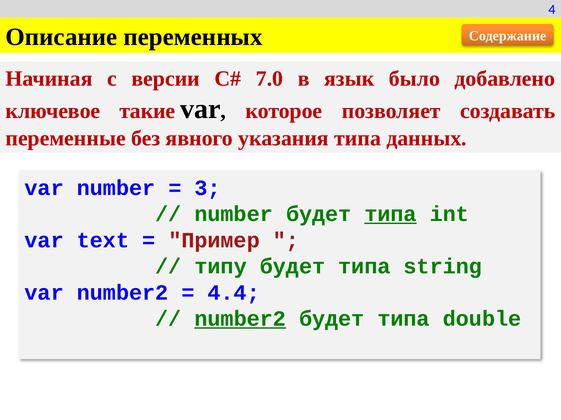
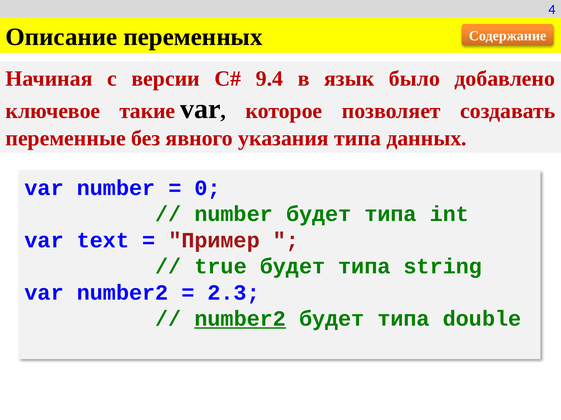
7.0: 7.0 -> 9.4 (269, 79)
3: 3 -> 0 (208, 188)
типа underline: present -> none (391, 214)
типу: типу -> true (221, 267)
4.4: 4.4 -> 2.3 (234, 293)
